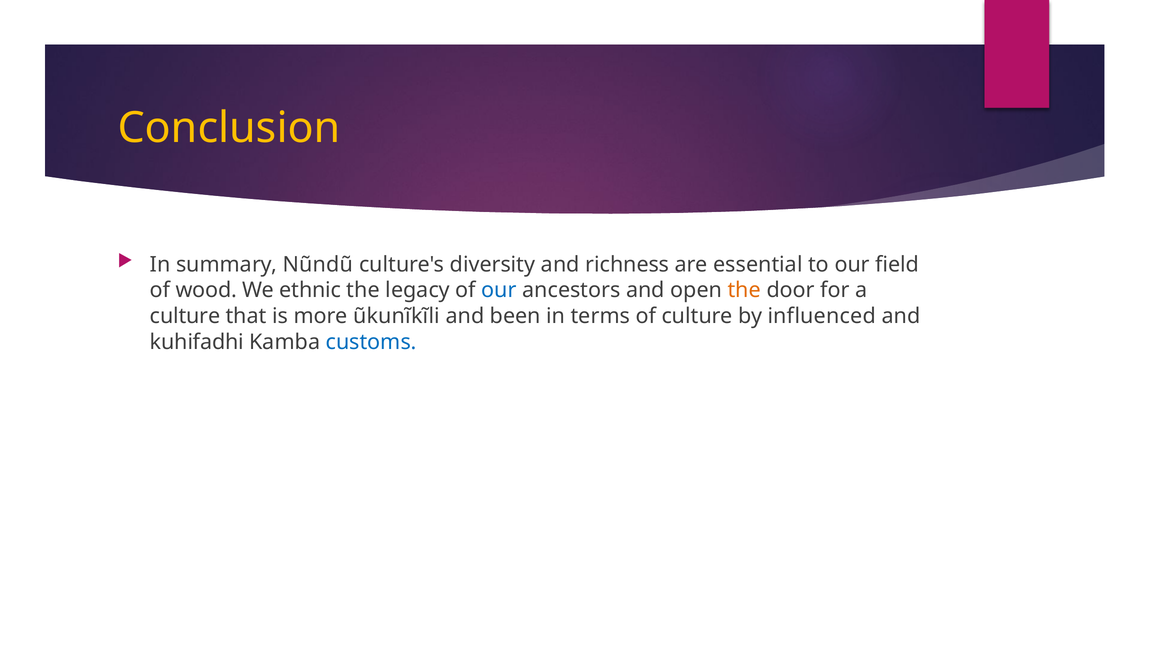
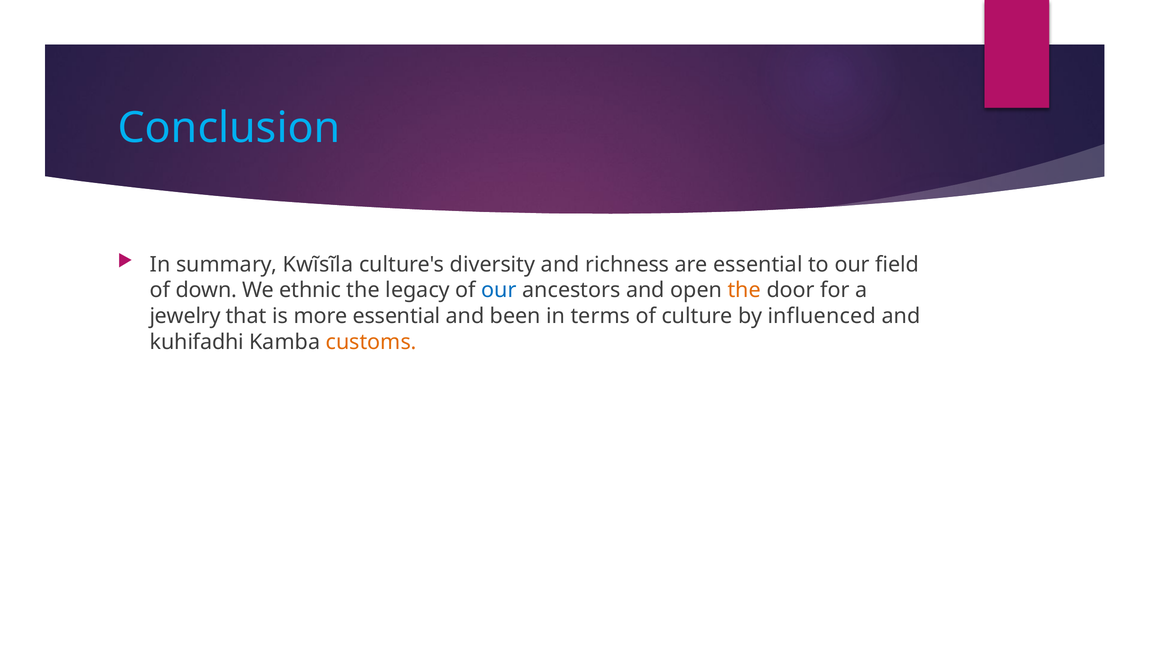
Conclusion colour: yellow -> light blue (229, 128)
Nũndũ: Nũndũ -> Kwĩsĩla (318, 264)
wood: wood -> down (206, 290)
culture: culture -> jewelry (185, 316)
more ũkunĩkĩli: ũkunĩkĩli -> essential (397, 316)
customs colour: blue -> orange (371, 342)
